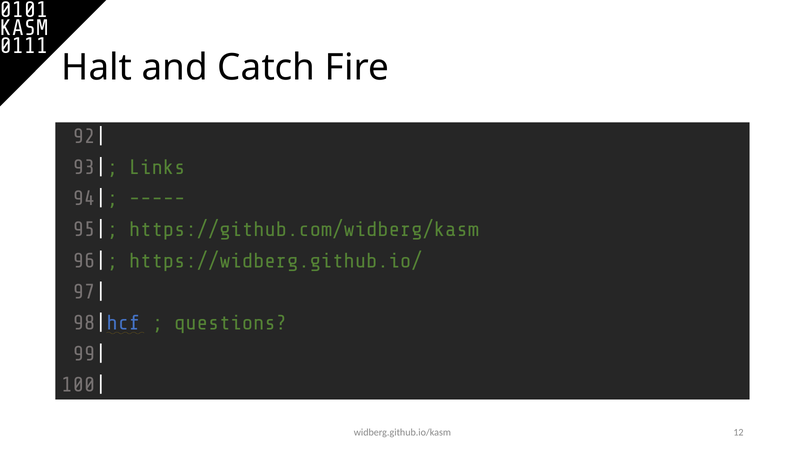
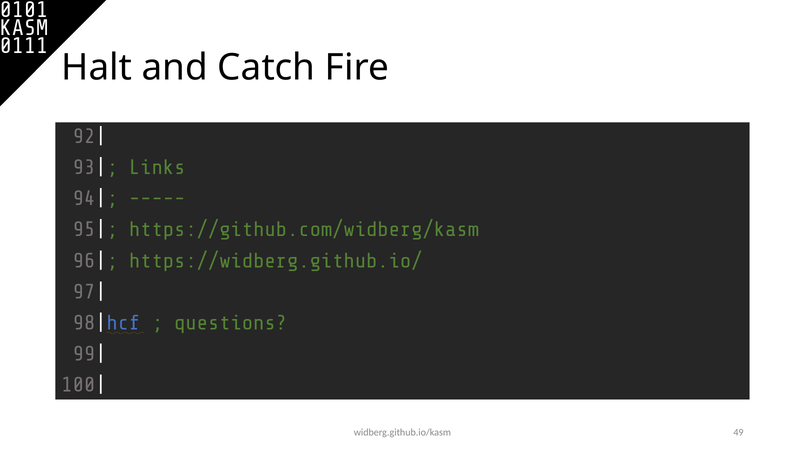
12: 12 -> 49 (739, 432)
